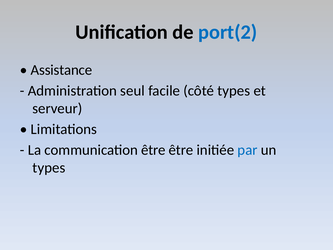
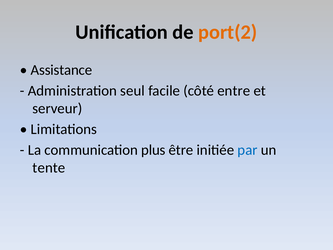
port(2 colour: blue -> orange (228, 32)
côté types: types -> entre (234, 91)
communication être: être -> plus (153, 150)
types: types -> tente (49, 168)
